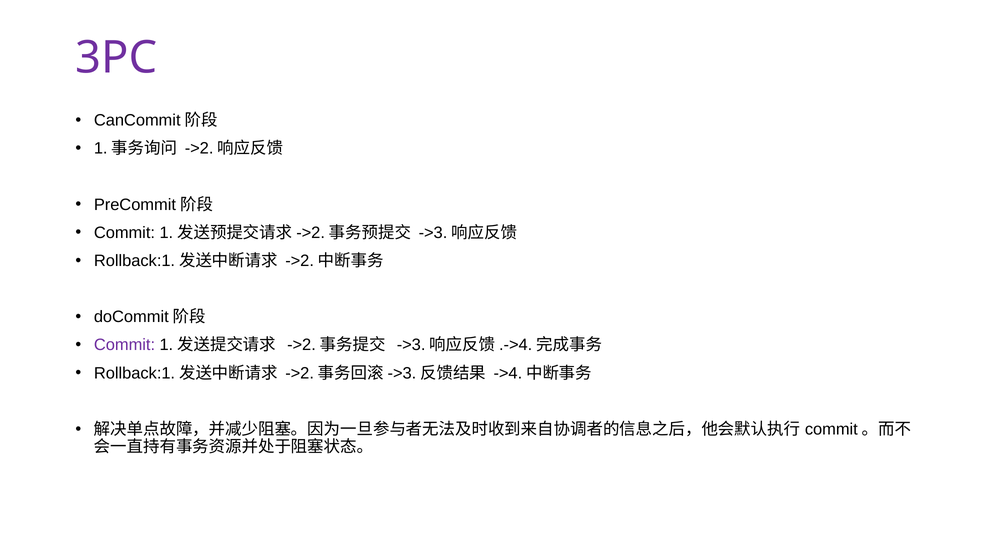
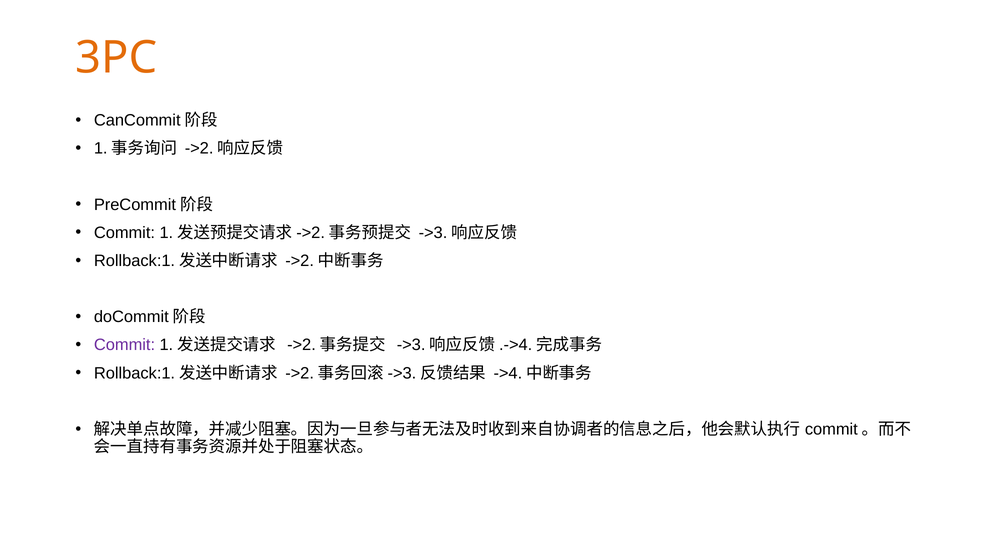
3PC colour: purple -> orange (116, 58)
